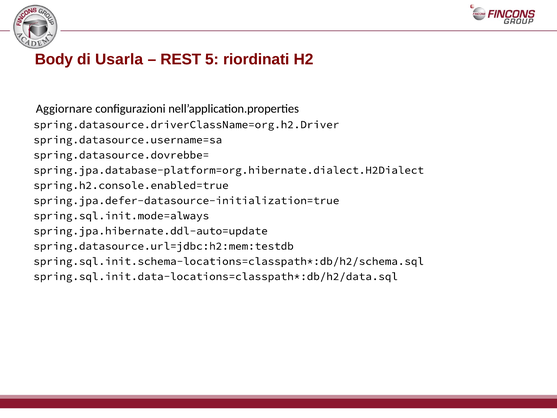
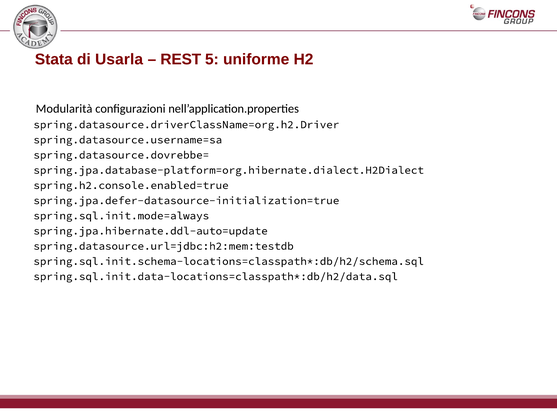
Body: Body -> Stata (54, 59)
riordinati: riordinati -> uniforme (256, 59)
Aggiornare: Aggiornare -> Modularità (64, 109)
